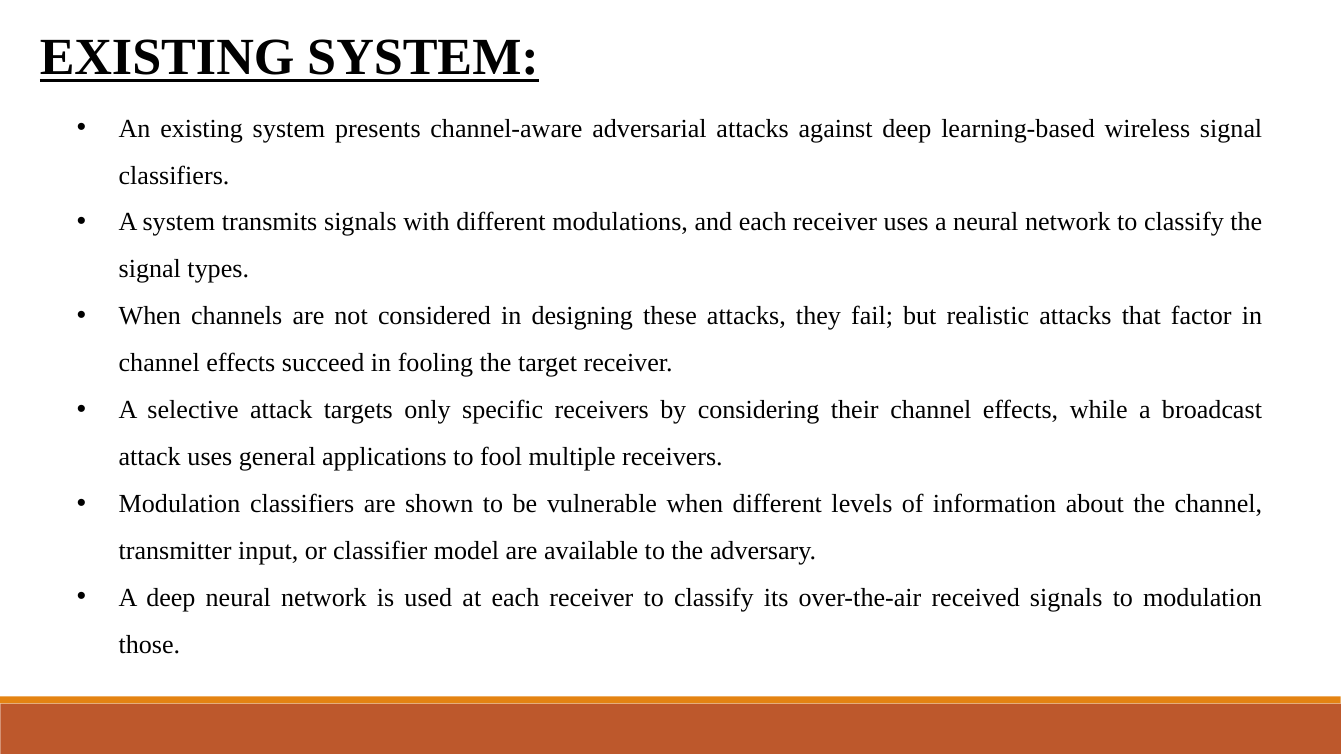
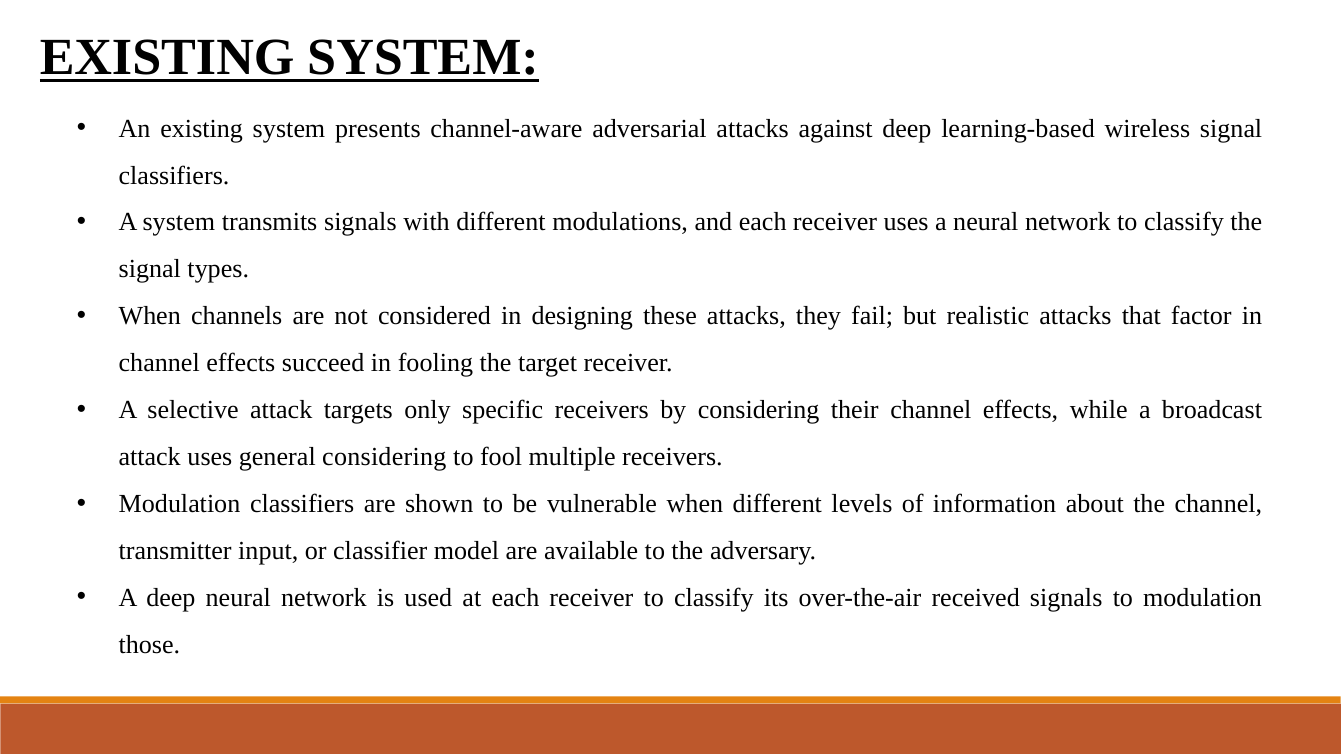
general applications: applications -> considering (384, 457)
